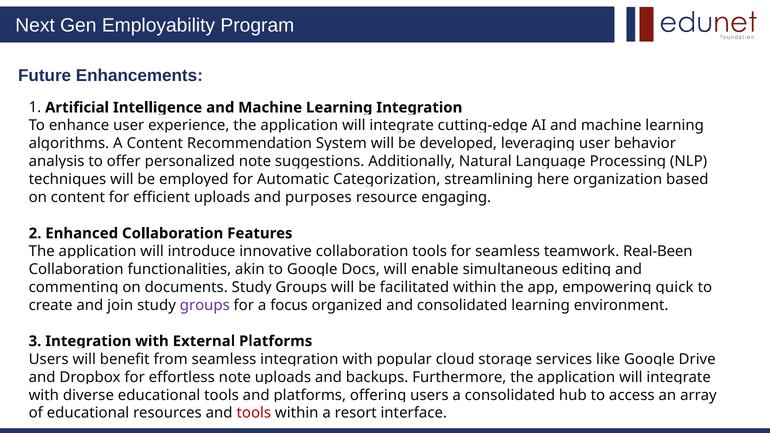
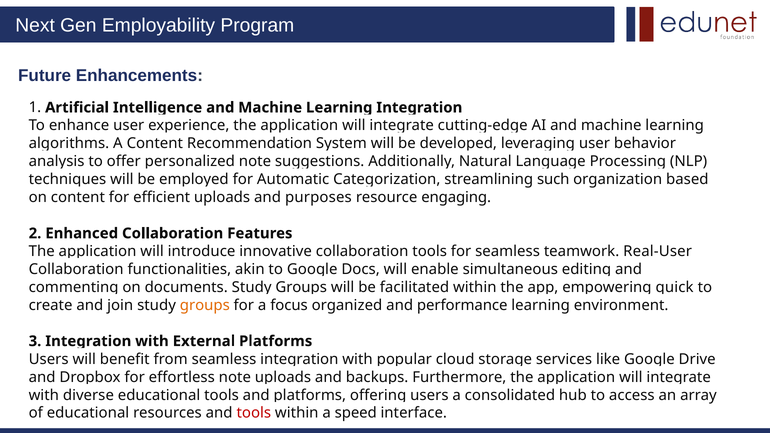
here: here -> such (553, 179)
Real-Been: Real-Been -> Real-User (658, 251)
groups colour: purple -> orange (205, 305)
and consolidated: consolidated -> performance (462, 305)
resort: resort -> speed (356, 413)
